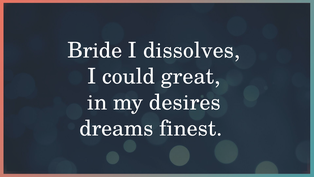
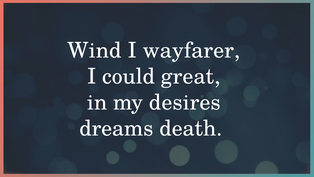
Bride: Bride -> Wind (95, 50)
dissolves: dissolves -> wayfarer (192, 50)
finest: finest -> death (191, 128)
